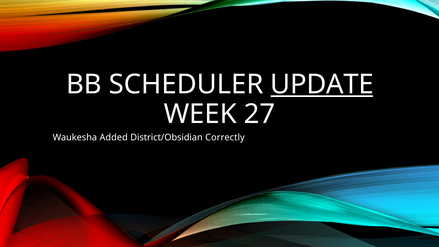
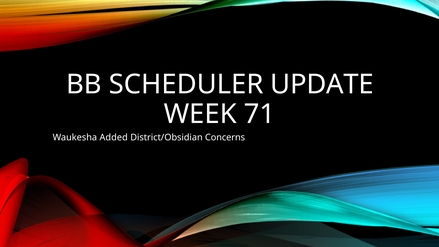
UPDATE underline: present -> none (322, 84)
27: 27 -> 71 (260, 114)
Correctly: Correctly -> Concerns (225, 137)
